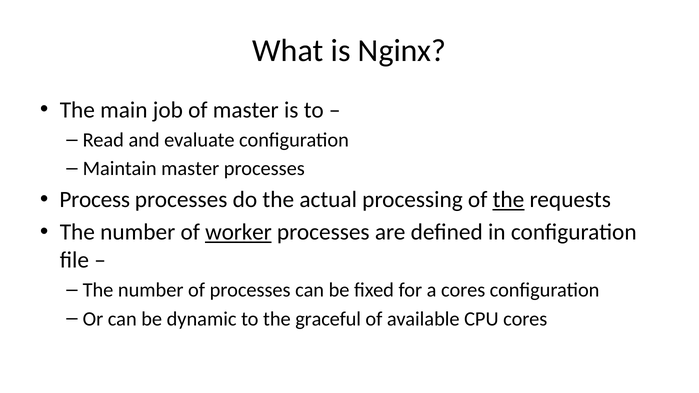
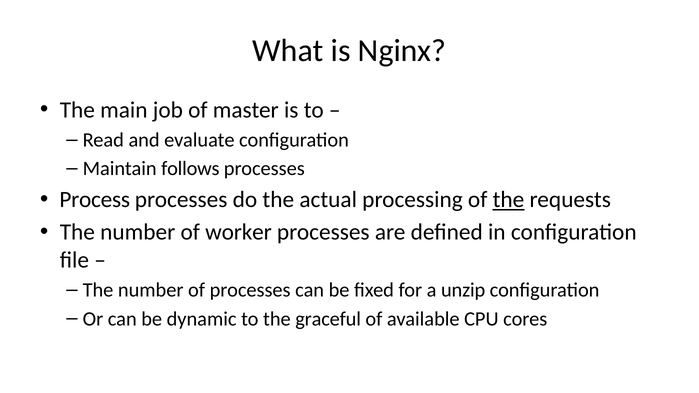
Maintain master: master -> follows (190, 169)
worker underline: present -> none (238, 232)
a cores: cores -> unzip (463, 290)
